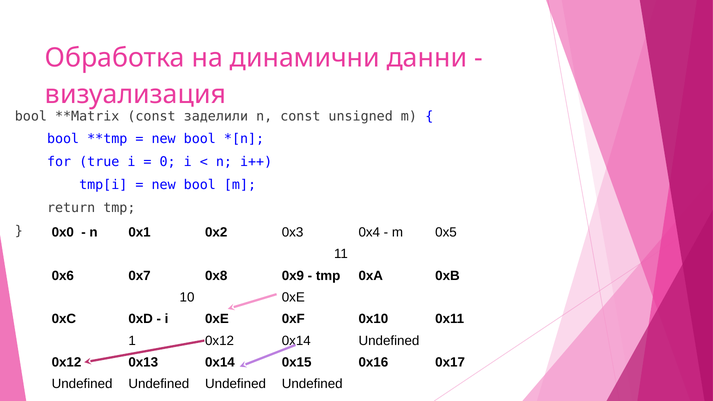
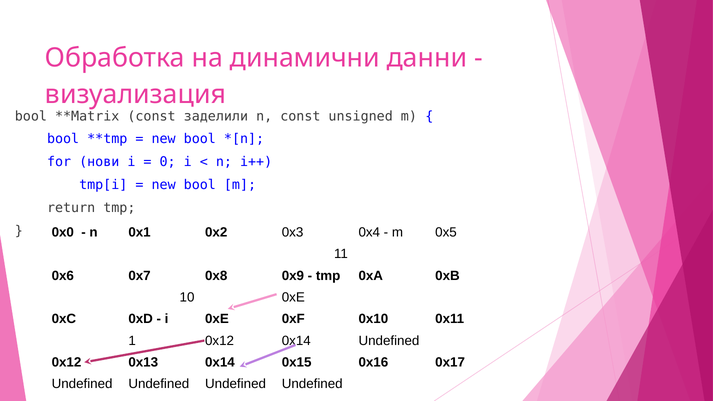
true: true -> нови (99, 162)
